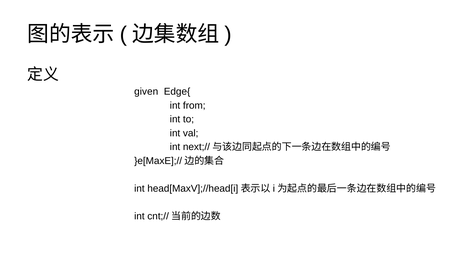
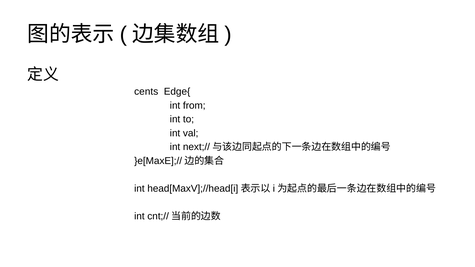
given: given -> cents (146, 92)
